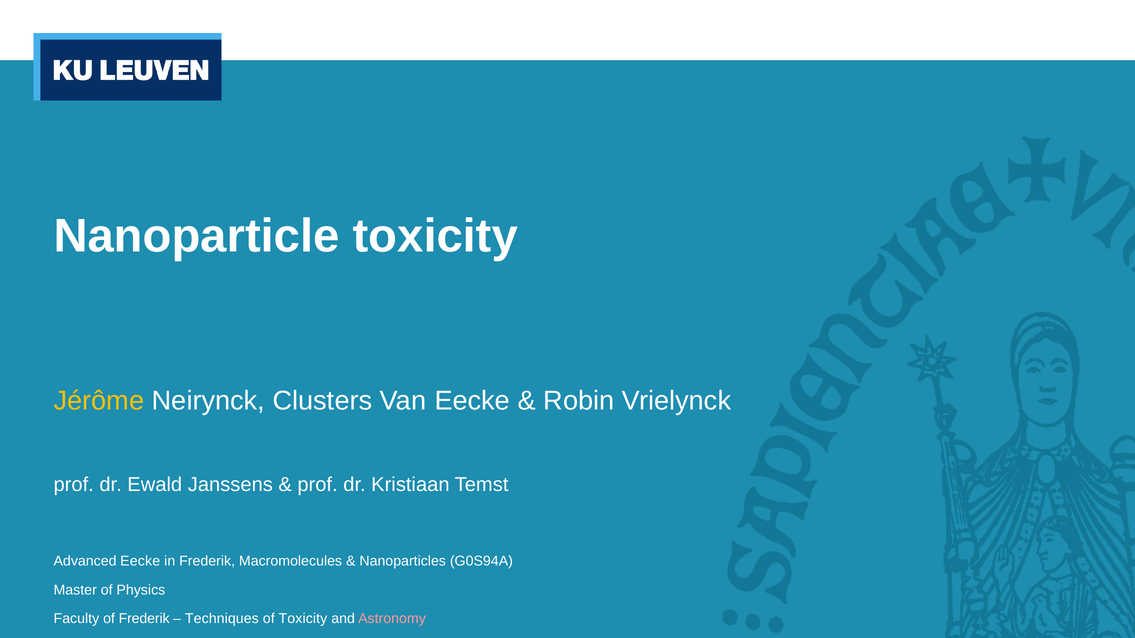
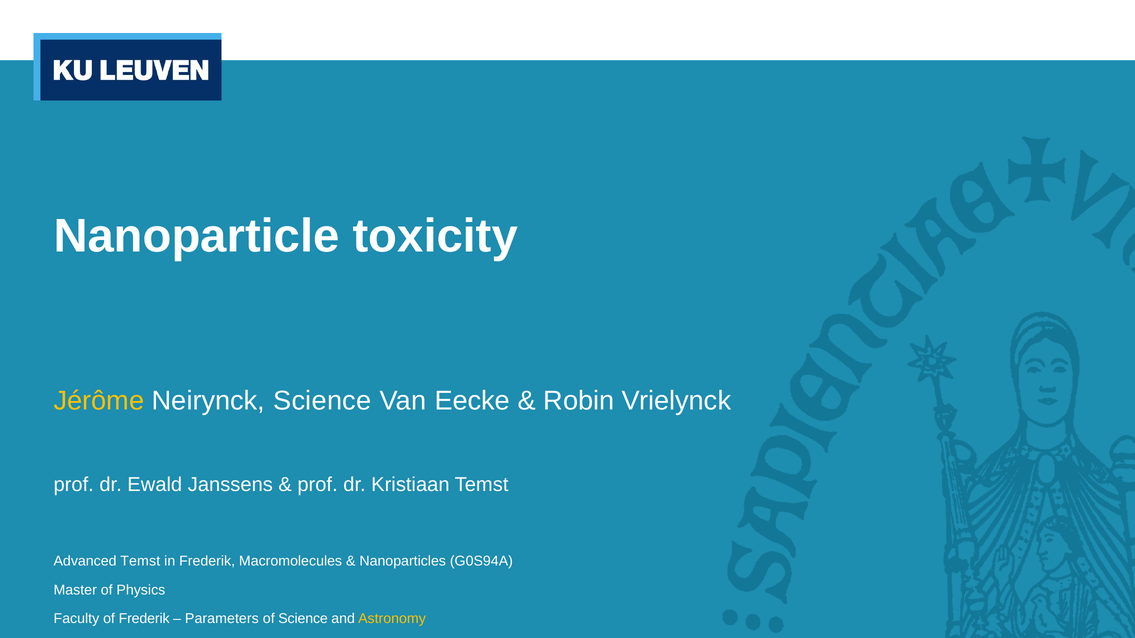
Neirynck Clusters: Clusters -> Science (322, 401)
Advanced Eecke: Eecke -> Temst (140, 561)
Techniques: Techniques -> Parameters (222, 619)
of Toxicity: Toxicity -> Science (303, 619)
Astronomy colour: pink -> yellow (392, 619)
